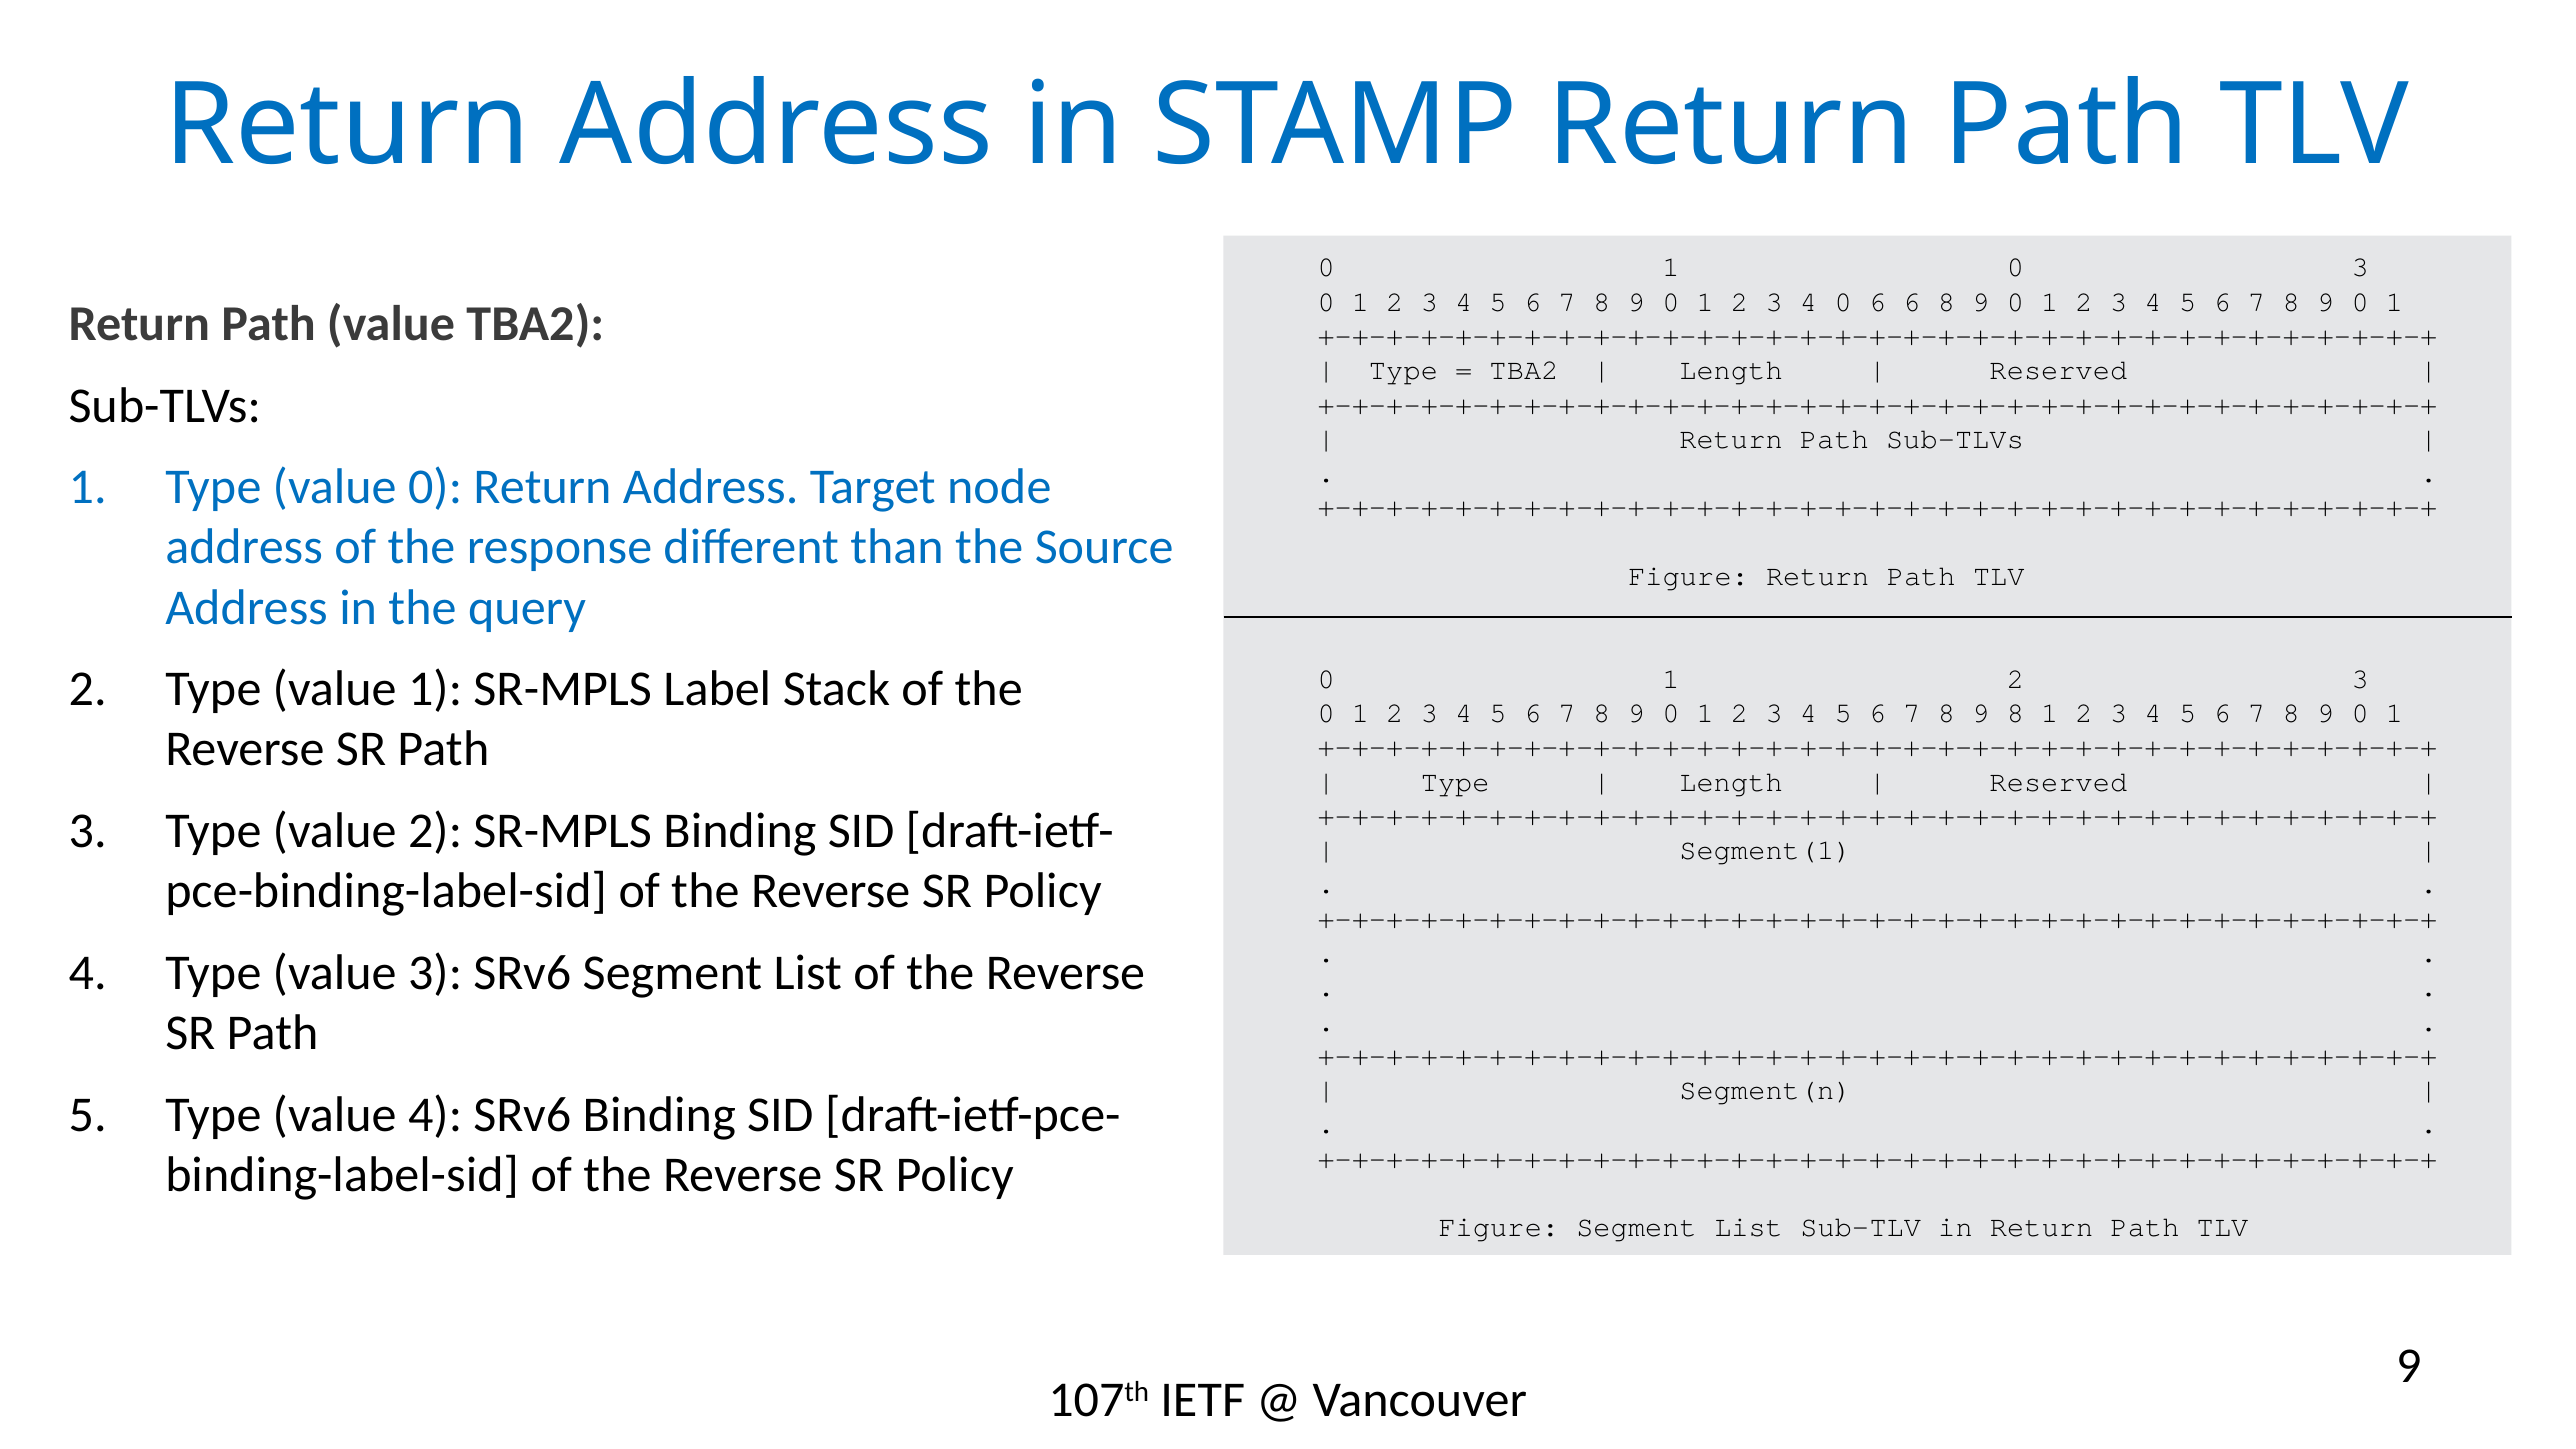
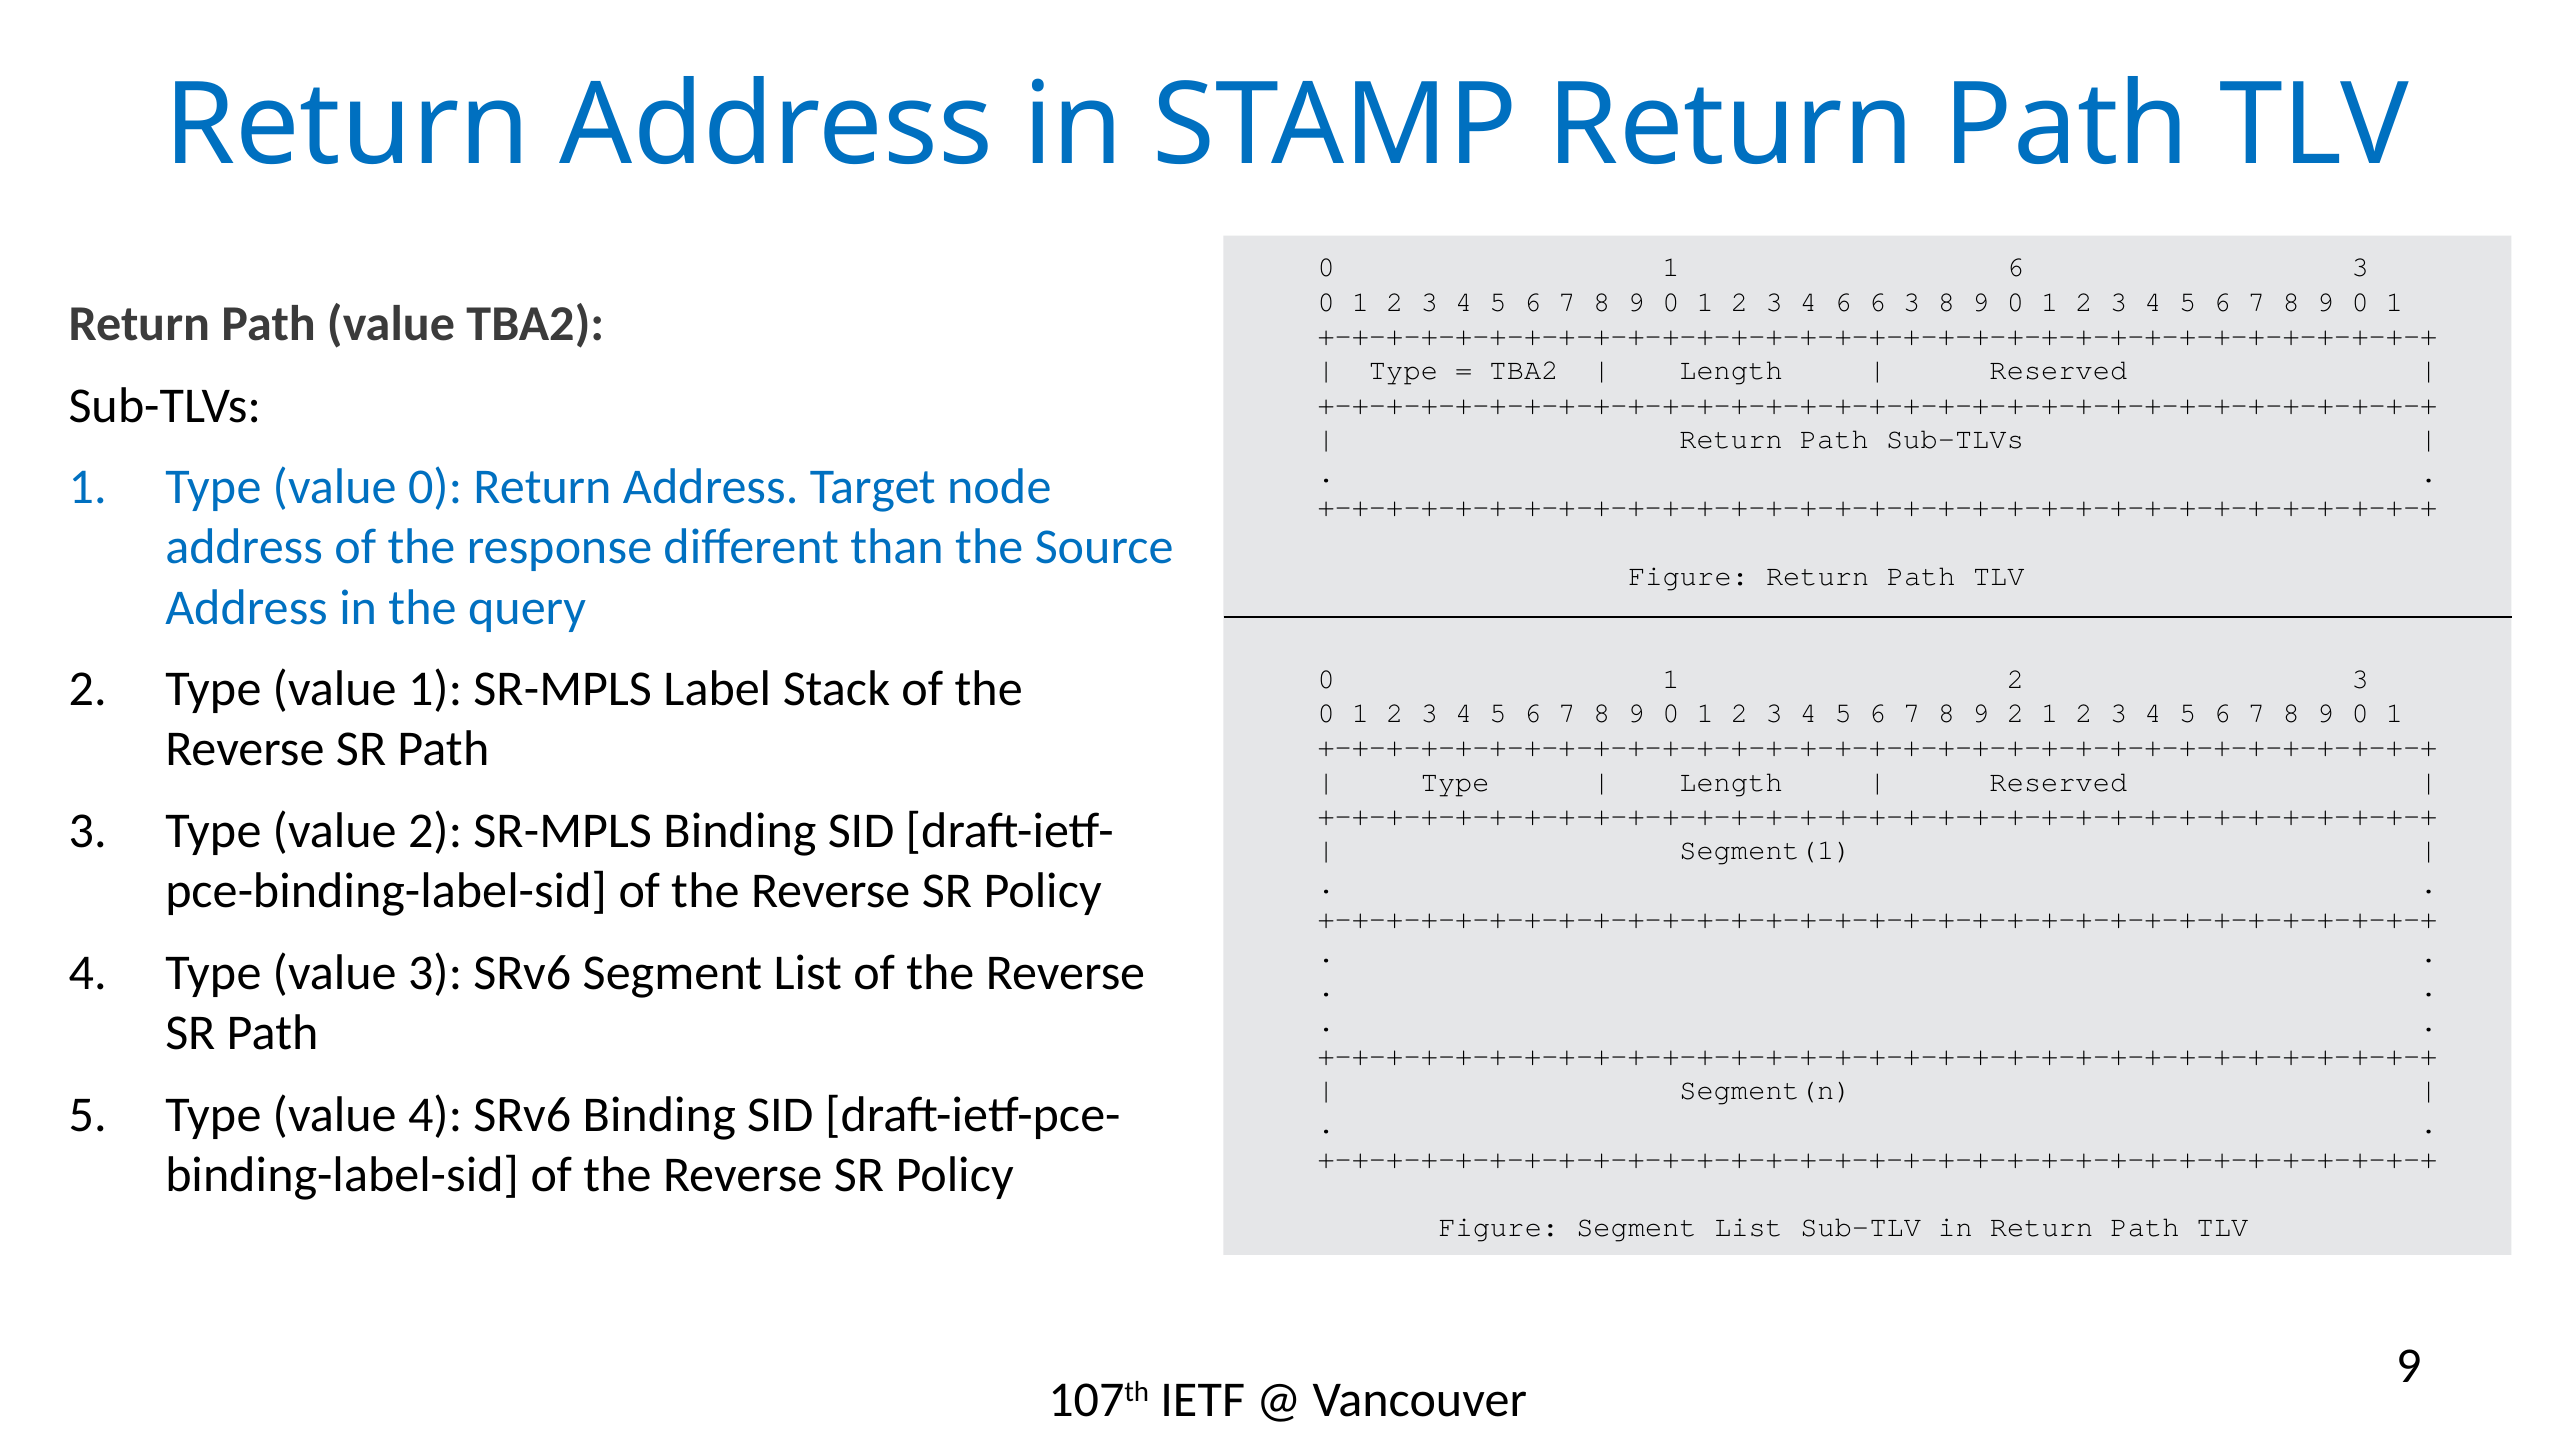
1 0: 0 -> 6 (2015, 268)
4 0: 0 -> 6 (1843, 302)
6: 6 -> 3 (1912, 302)
9 8: 8 -> 2 (2015, 713)
